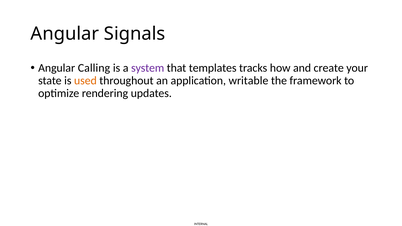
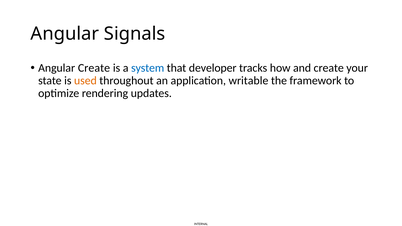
Angular Calling: Calling -> Create (94, 68)
system colour: purple -> blue (148, 68)
templates: templates -> developer (213, 68)
